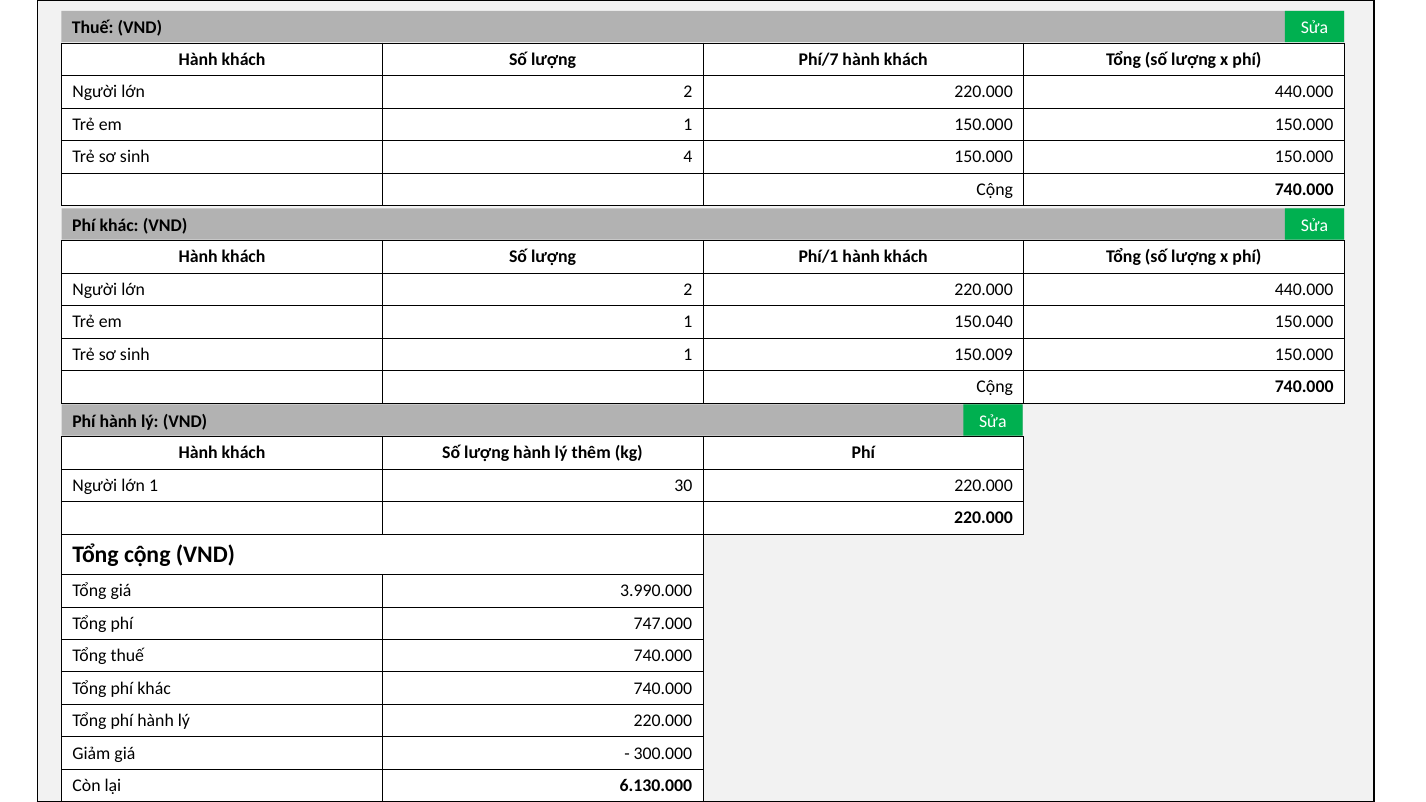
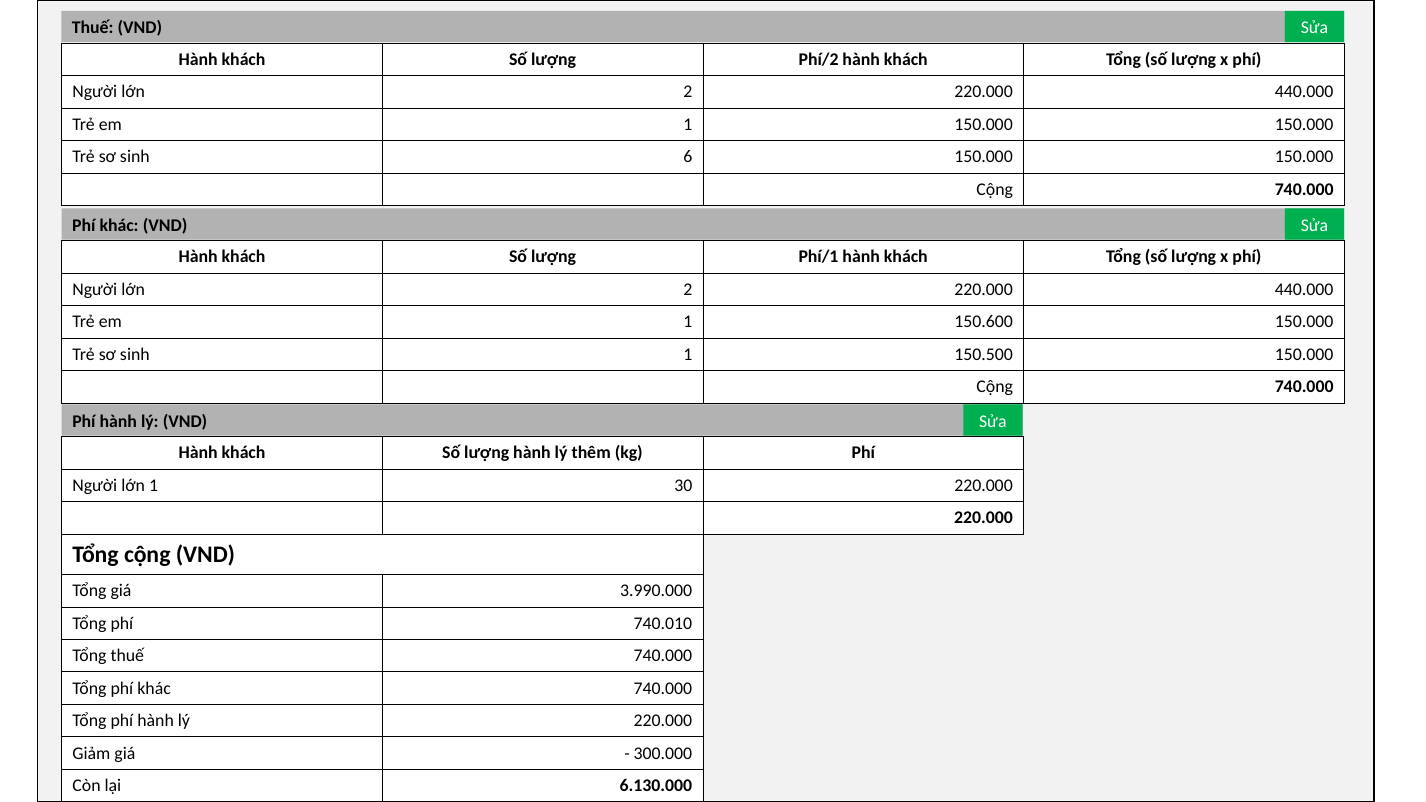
Phí/7: Phí/7 -> Phí/2 (819, 59)
4: 4 -> 6 (688, 157)
150.040: 150.040 -> 150.600 (984, 322)
150.009: 150.009 -> 150.500 (984, 354)
747.000: 747.000 -> 740.010 (663, 623)
